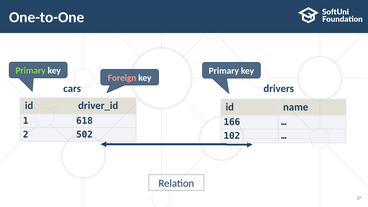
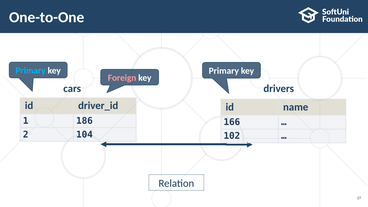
Primary colour: light green -> light blue (31, 71)
618: 618 -> 186 (84, 121)
502: 502 -> 104 (84, 135)
